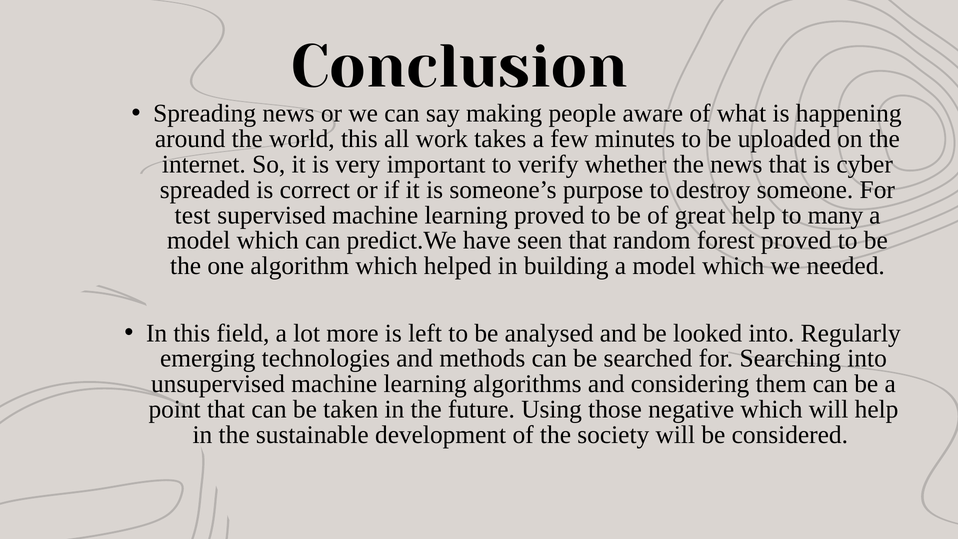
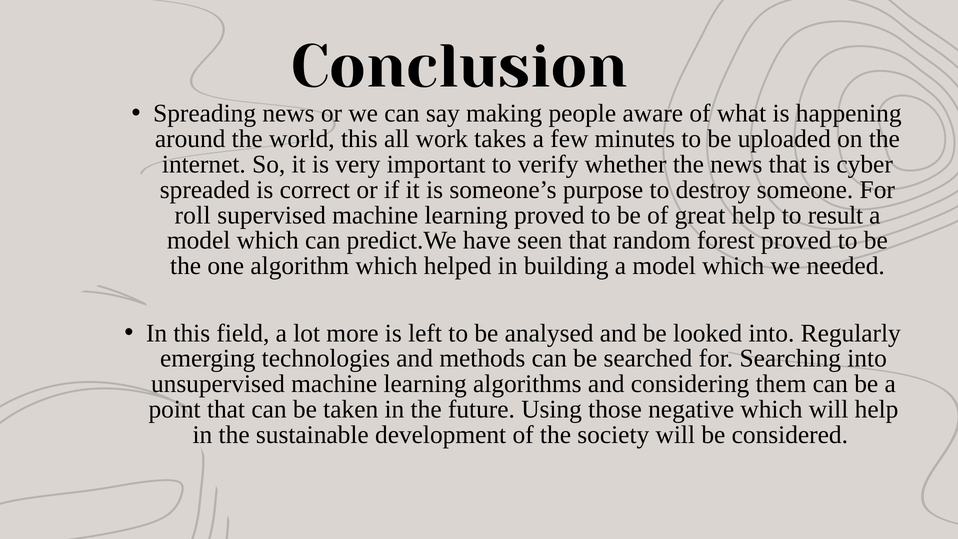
test: test -> roll (193, 215)
many: many -> result (835, 215)
